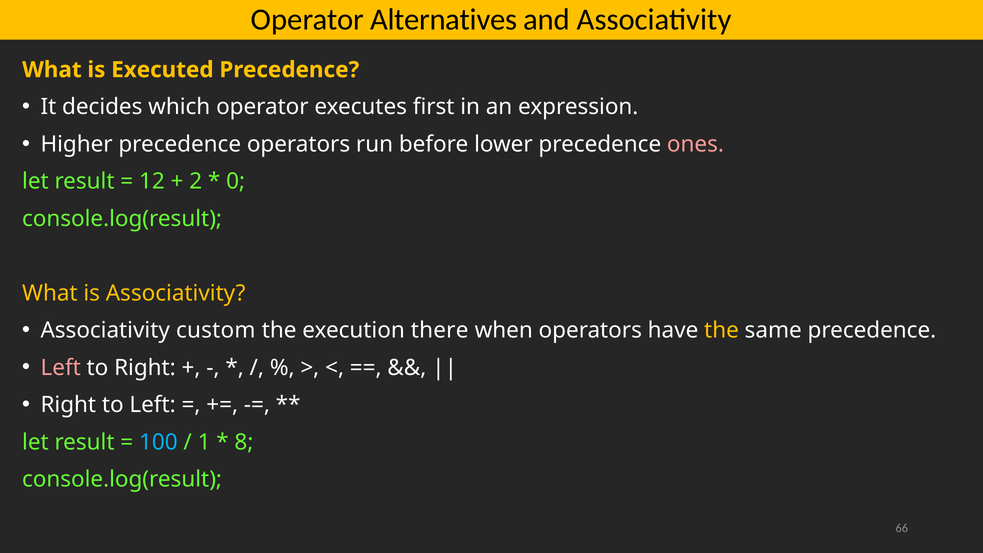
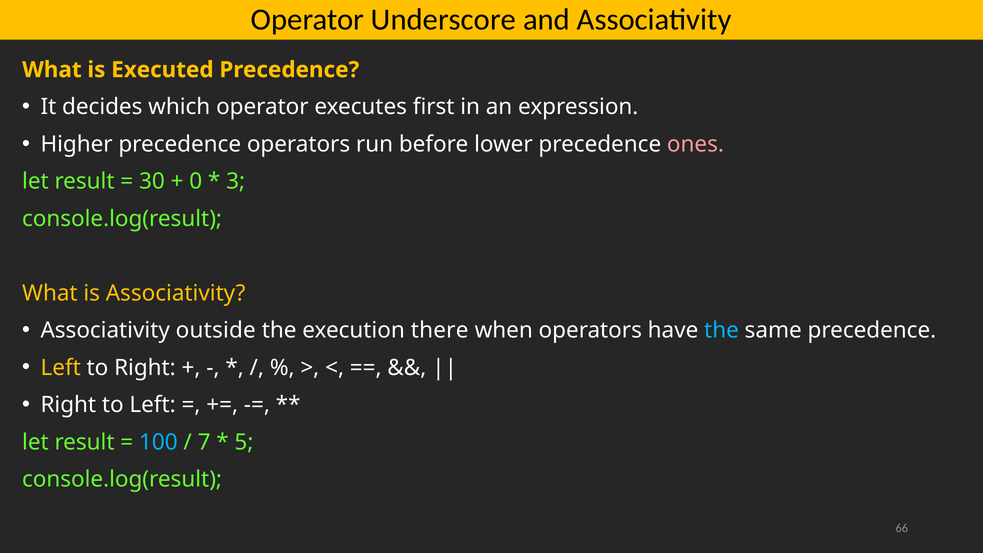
Alternatives: Alternatives -> Underscore (443, 20)
12: 12 -> 30 (152, 181)
2: 2 -> 0 (196, 181)
0: 0 -> 3 (236, 181)
custom: custom -> outside (216, 330)
the colour: yellow -> light blue (722, 330)
Left colour: pink -> yellow (61, 368)
1: 1 -> 7 (204, 442)
8: 8 -> 5 (244, 442)
